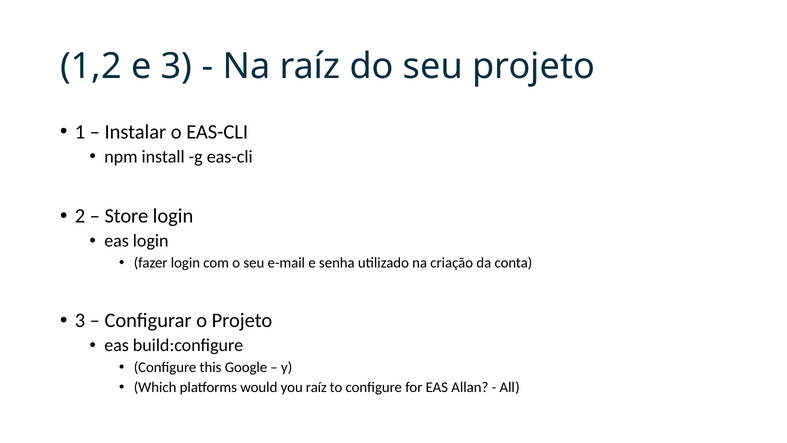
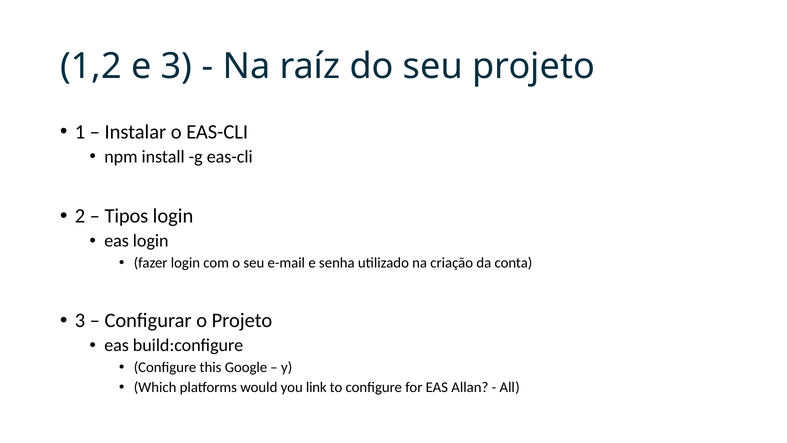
Store: Store -> Tipos (126, 216)
you raíz: raíz -> link (316, 387)
